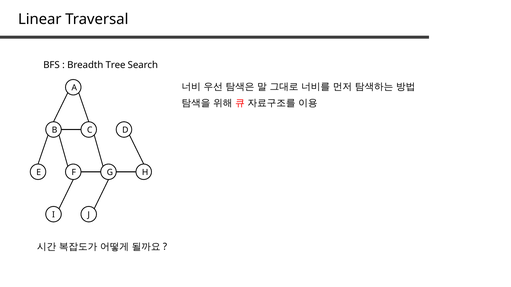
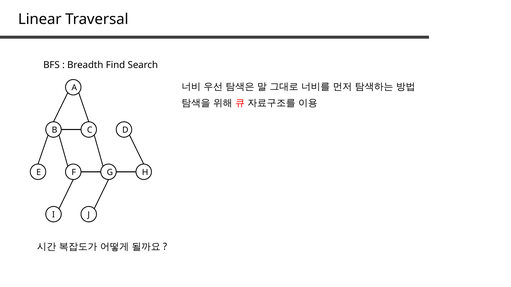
Tree: Tree -> Find (115, 65)
